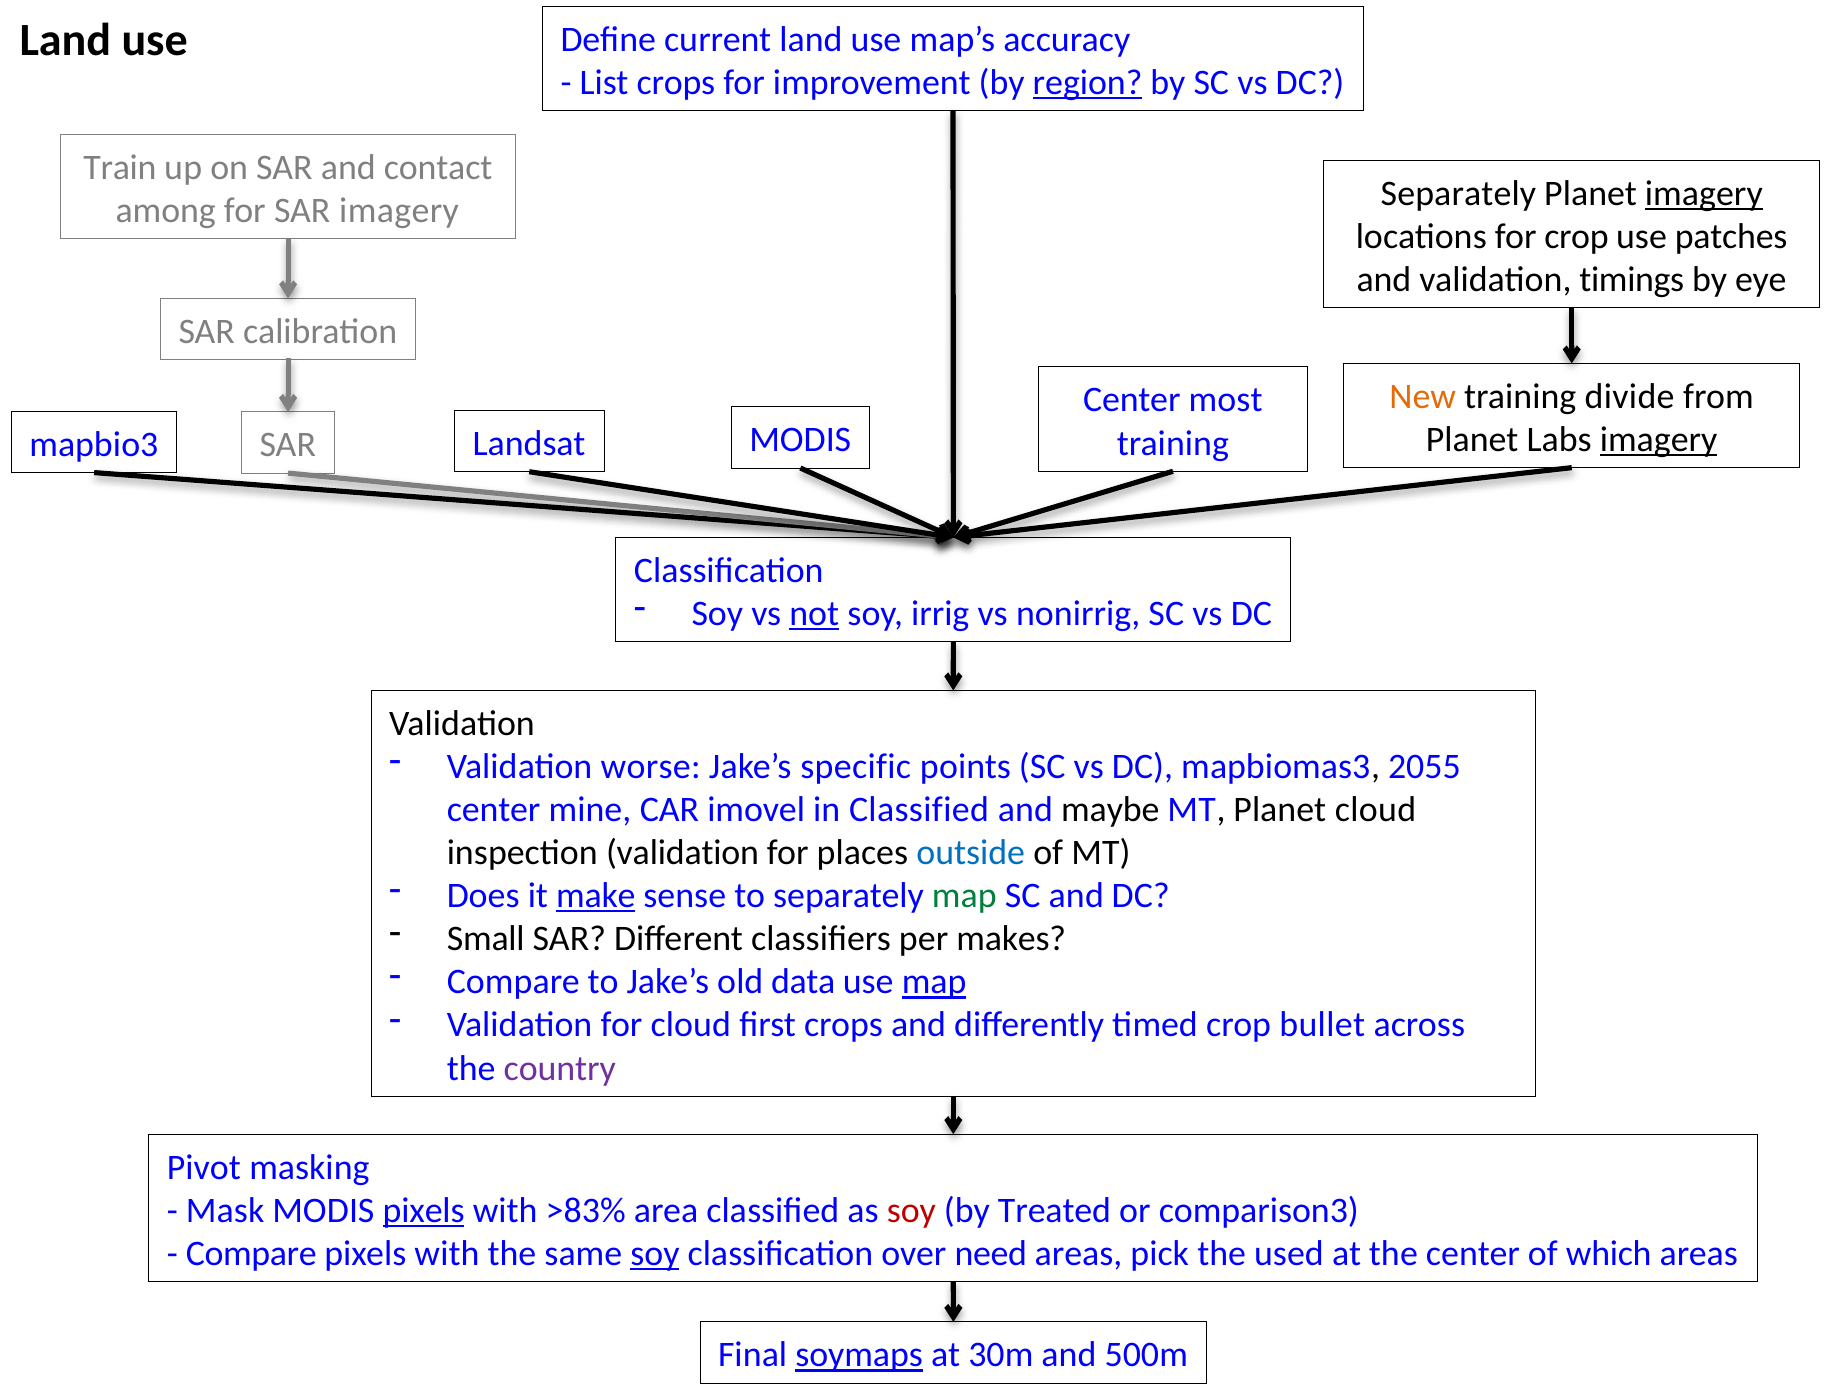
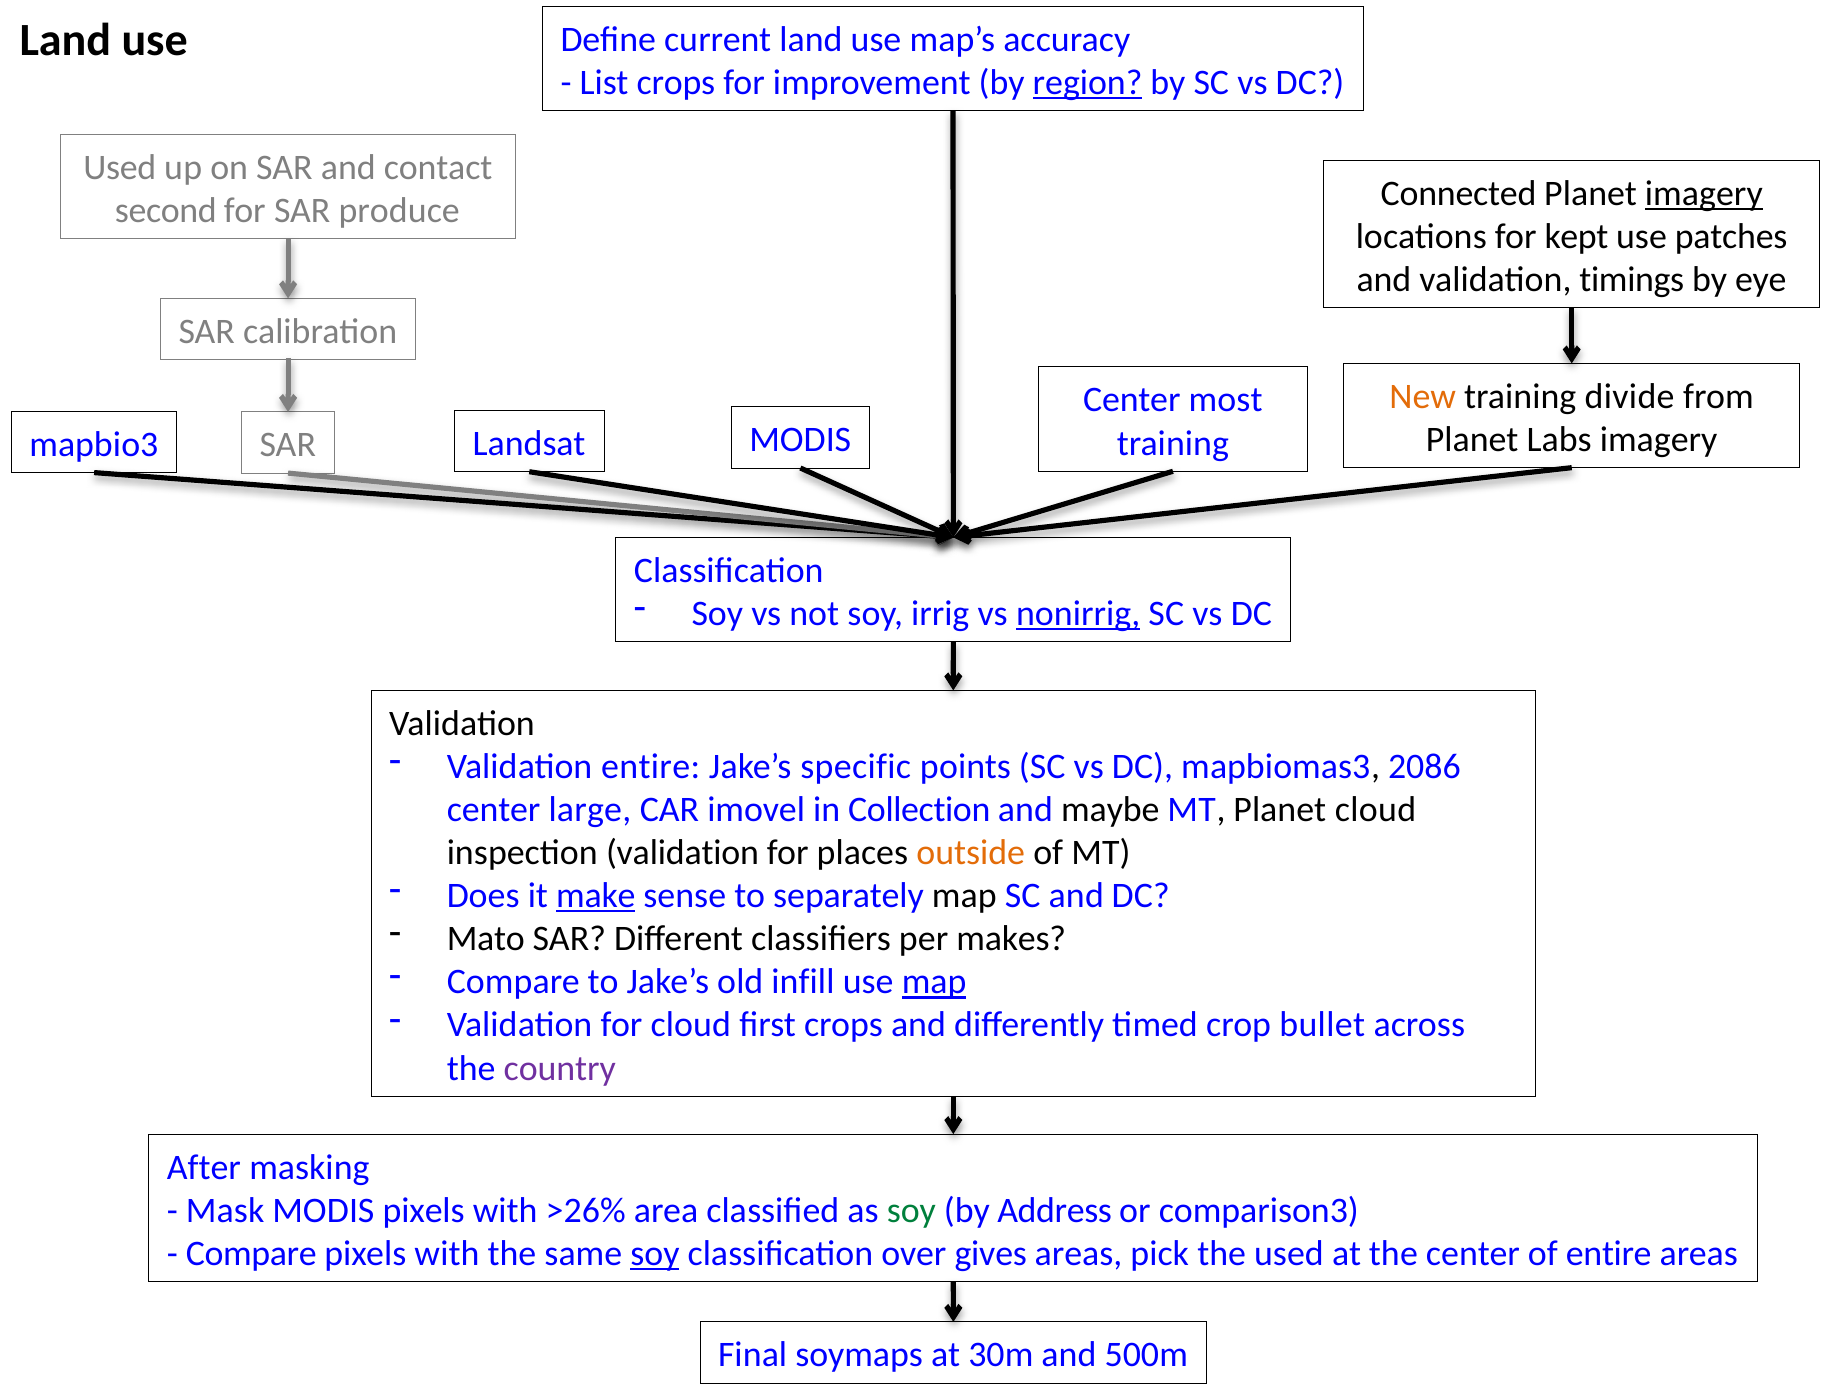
Train: Train -> Used (120, 167)
Separately: Separately -> Connected (1459, 193)
among: among -> second (166, 210)
SAR imagery: imagery -> produce (399, 210)
for crop: crop -> kept (1576, 236)
imagery underline: present -> none (1659, 439)
not underline: present -> none (814, 613)
nonirrig underline: none -> present (1078, 613)
Validation worse: worse -> entire (651, 766)
2055: 2055 -> 2086 (1424, 766)
mine: mine -> large (590, 810)
in Classified: Classified -> Collection (919, 810)
outside colour: blue -> orange (971, 853)
map colour: green -> black (964, 896)
Small: Small -> Mato (486, 939)
data: data -> infill (803, 982)
Pivot: Pivot -> After (204, 1167)
pixels underline: present -> none (424, 1210)
>83%: >83% -> >26% (586, 1210)
soy colour: red -> green (911, 1210)
Treated: Treated -> Address (1055, 1210)
need: need -> gives (991, 1253)
of which: which -> entire (1609, 1253)
soymaps underline: present -> none (859, 1355)
